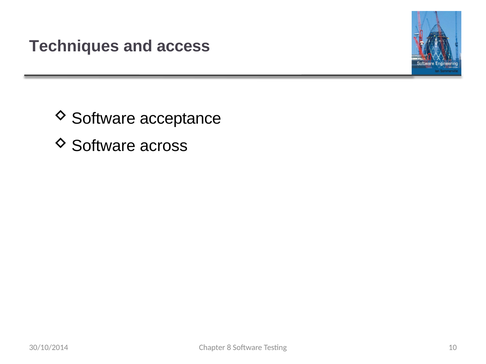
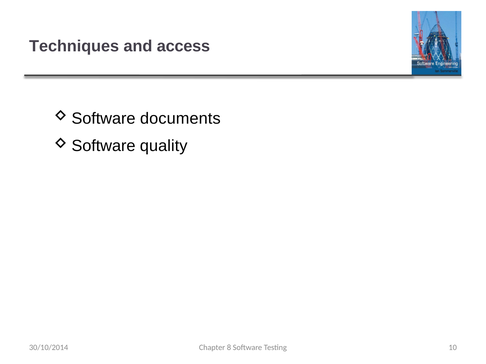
acceptance: acceptance -> documents (180, 119)
across: across -> quality (164, 146)
